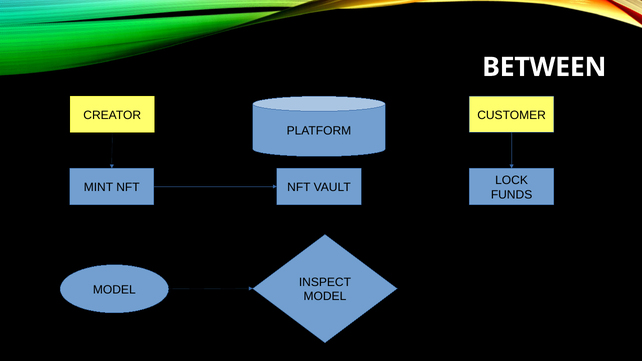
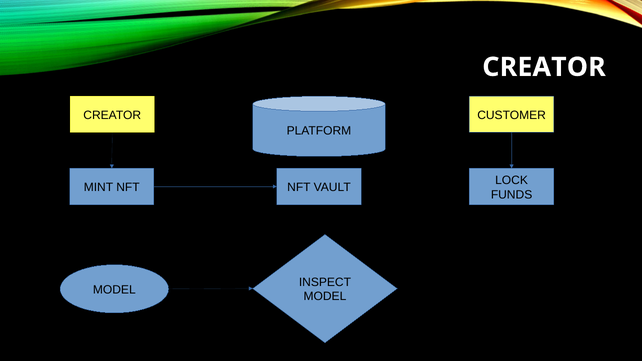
BETWEEN: BETWEEN -> CREATOR (544, 67)
